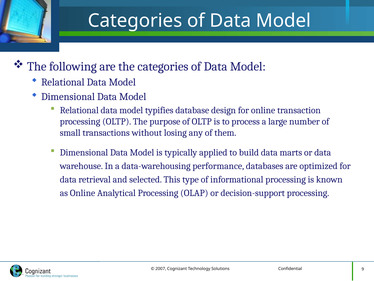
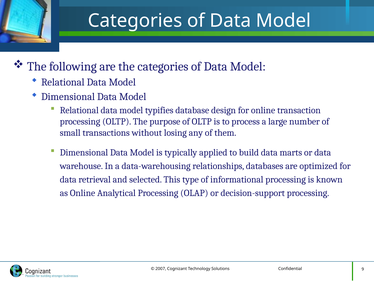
performance: performance -> relationships (218, 166)
